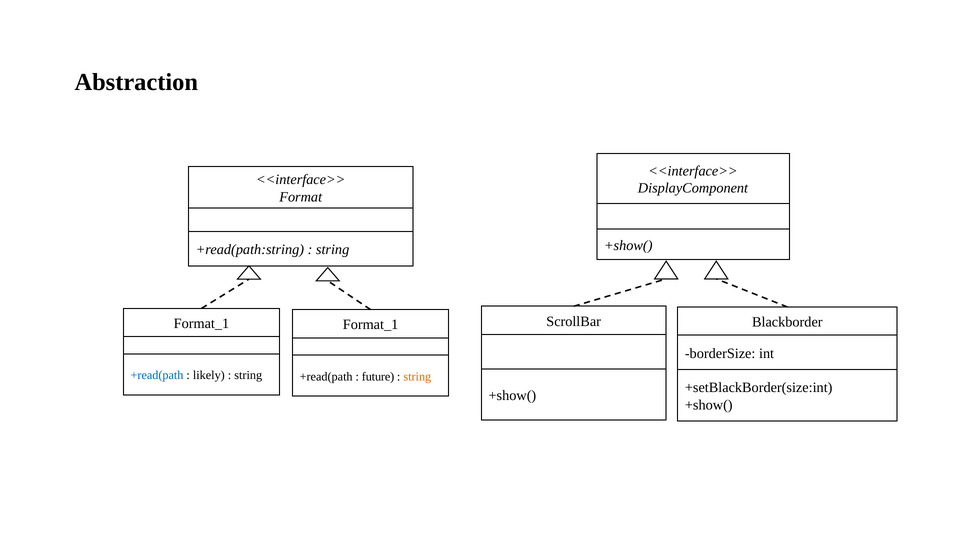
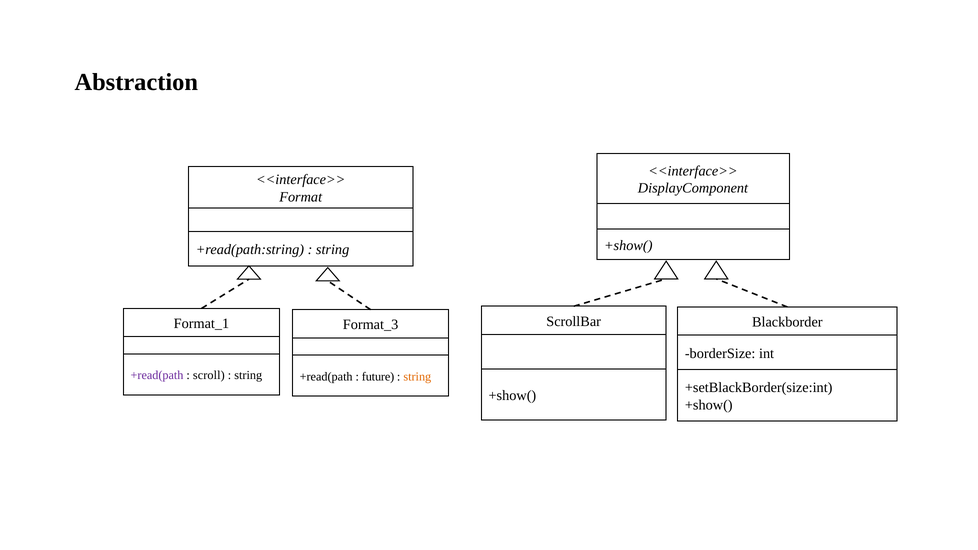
Format_1: Format_1 -> Format_3 (371, 325)
+read(path colour: blue -> purple (157, 375)
likely: likely -> scroll (209, 375)
